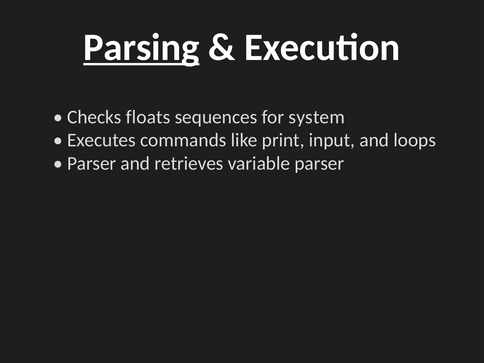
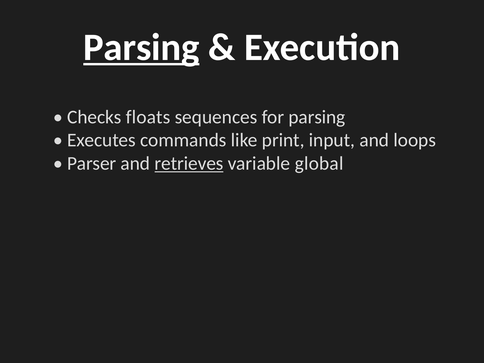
for system: system -> parsing (317, 117)
retrieves underline: none -> present (189, 163)
variable parser: parser -> global (319, 163)
